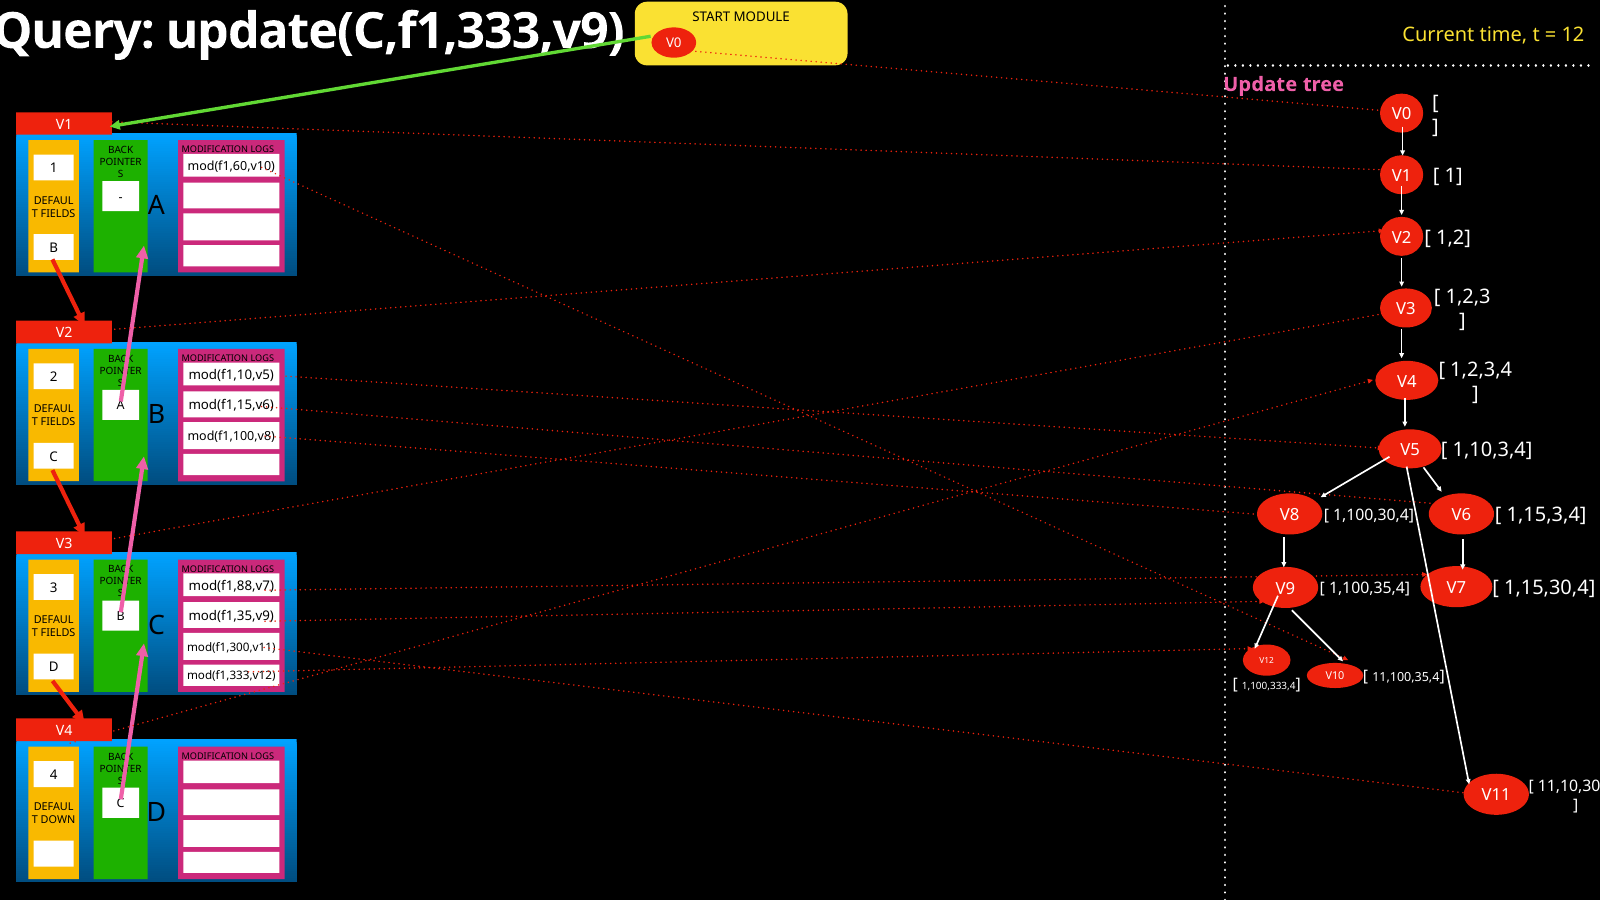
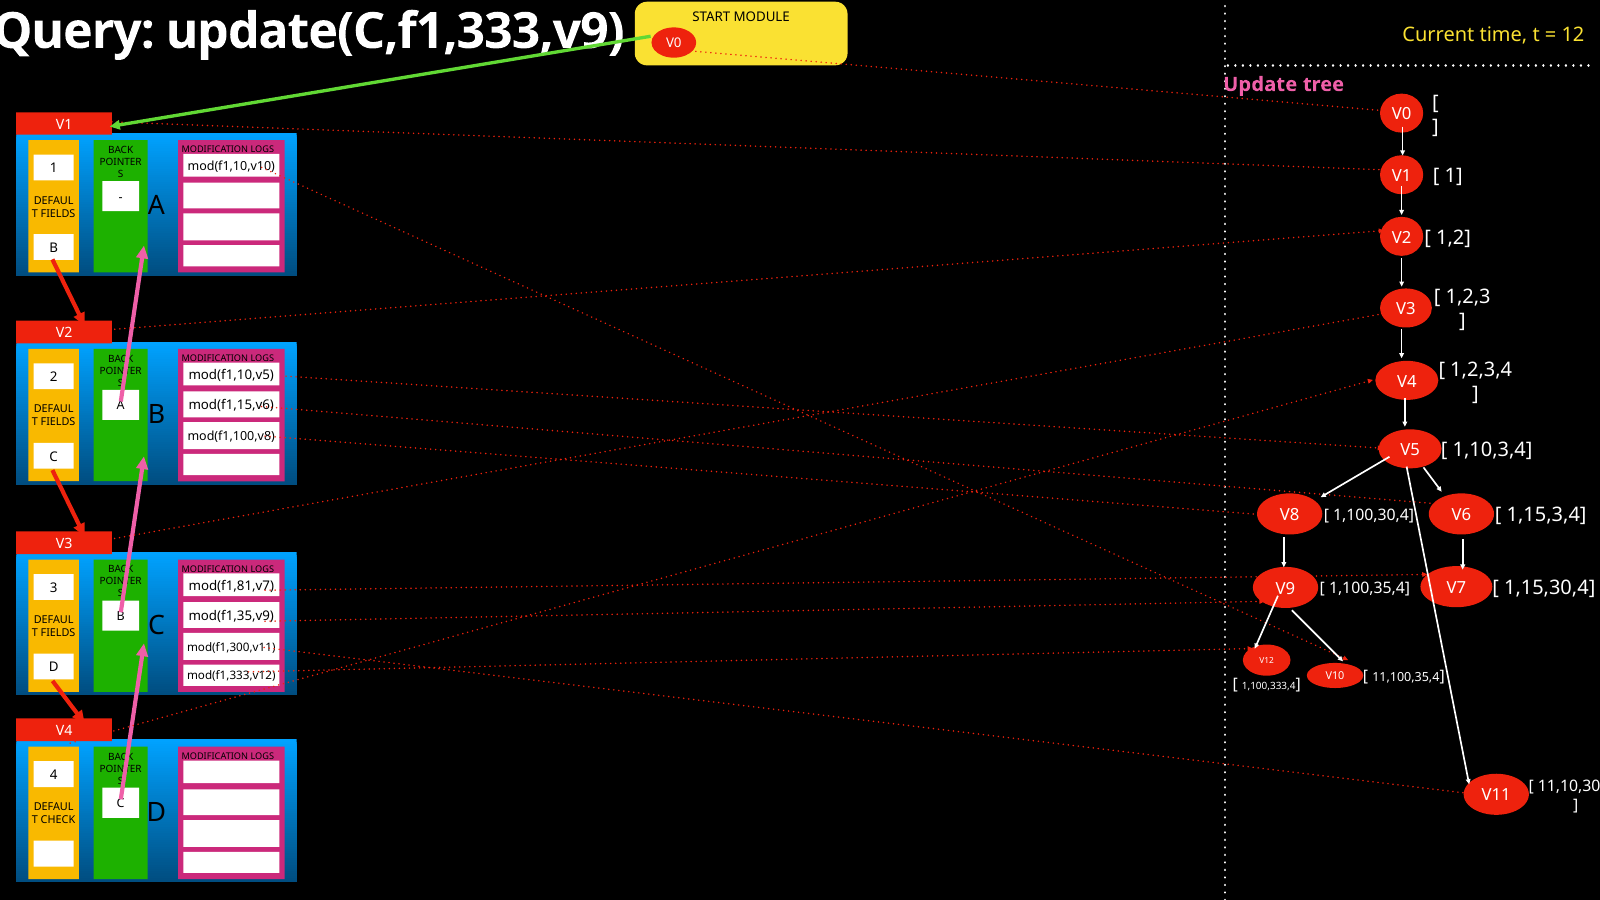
mod(f1,60,v10: mod(f1,60,v10 -> mod(f1,10,v10 (231, 166)
mod(f1,88,v7: mod(f1,88,v7 -> mod(f1,81,v7 (231, 586)
DOWN: DOWN -> CHECK (58, 820)
